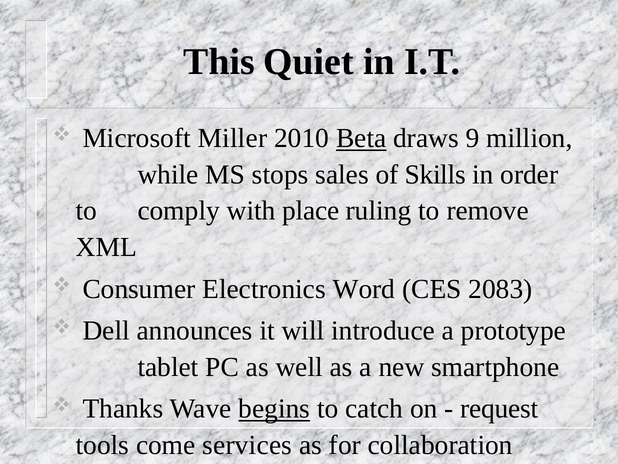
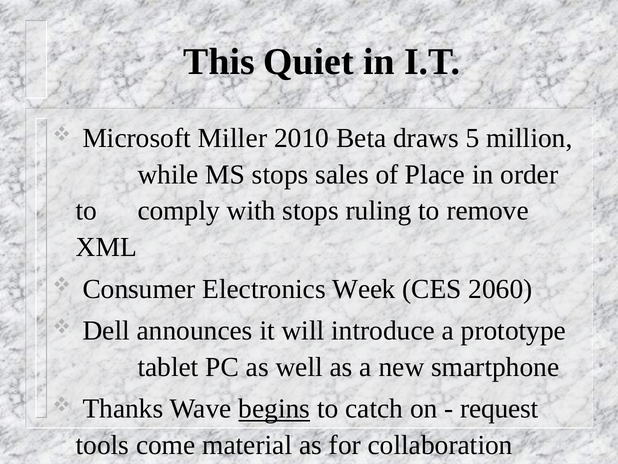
Beta underline: present -> none (361, 138)
9: 9 -> 5 (473, 138)
Skills: Skills -> Place (435, 174)
with place: place -> stops (311, 211)
Word: Word -> Week (364, 289)
2083: 2083 -> 2060 (500, 289)
services: services -> material (247, 445)
